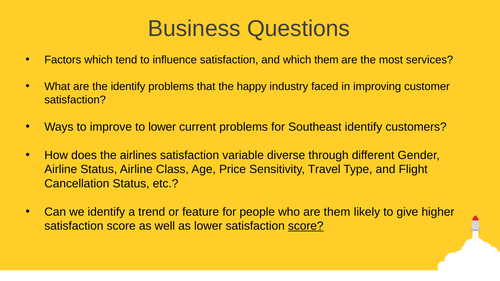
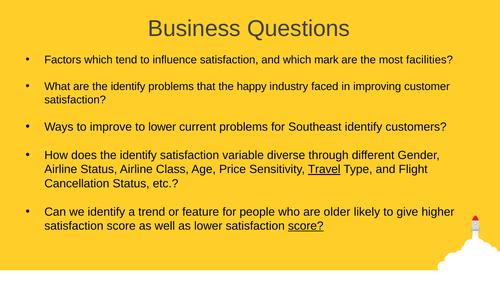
which them: them -> mark (326, 60)
services: services -> facilities (430, 60)
does the airlines: airlines -> identify (138, 155)
Travel underline: none -> present (324, 170)
are them: them -> older (337, 212)
